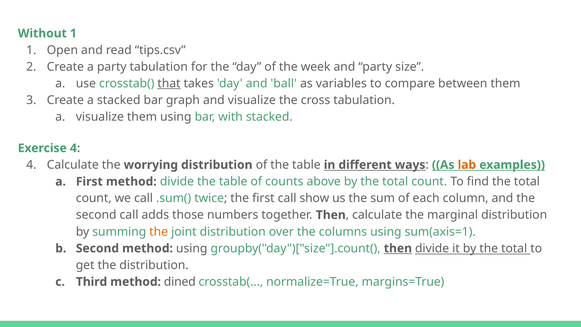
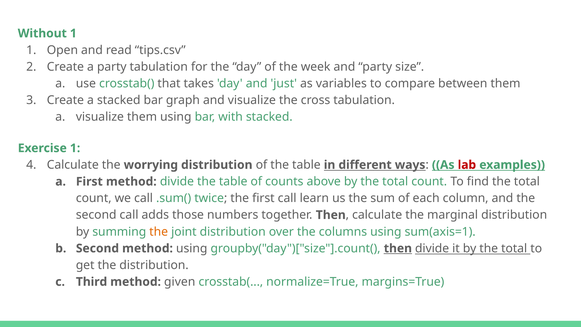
that underline: present -> none (169, 83)
ball: ball -> just (284, 83)
Exercise 4: 4 -> 1 (75, 148)
lab colour: orange -> red (467, 165)
show: show -> learn (314, 198)
dined: dined -> given (180, 282)
